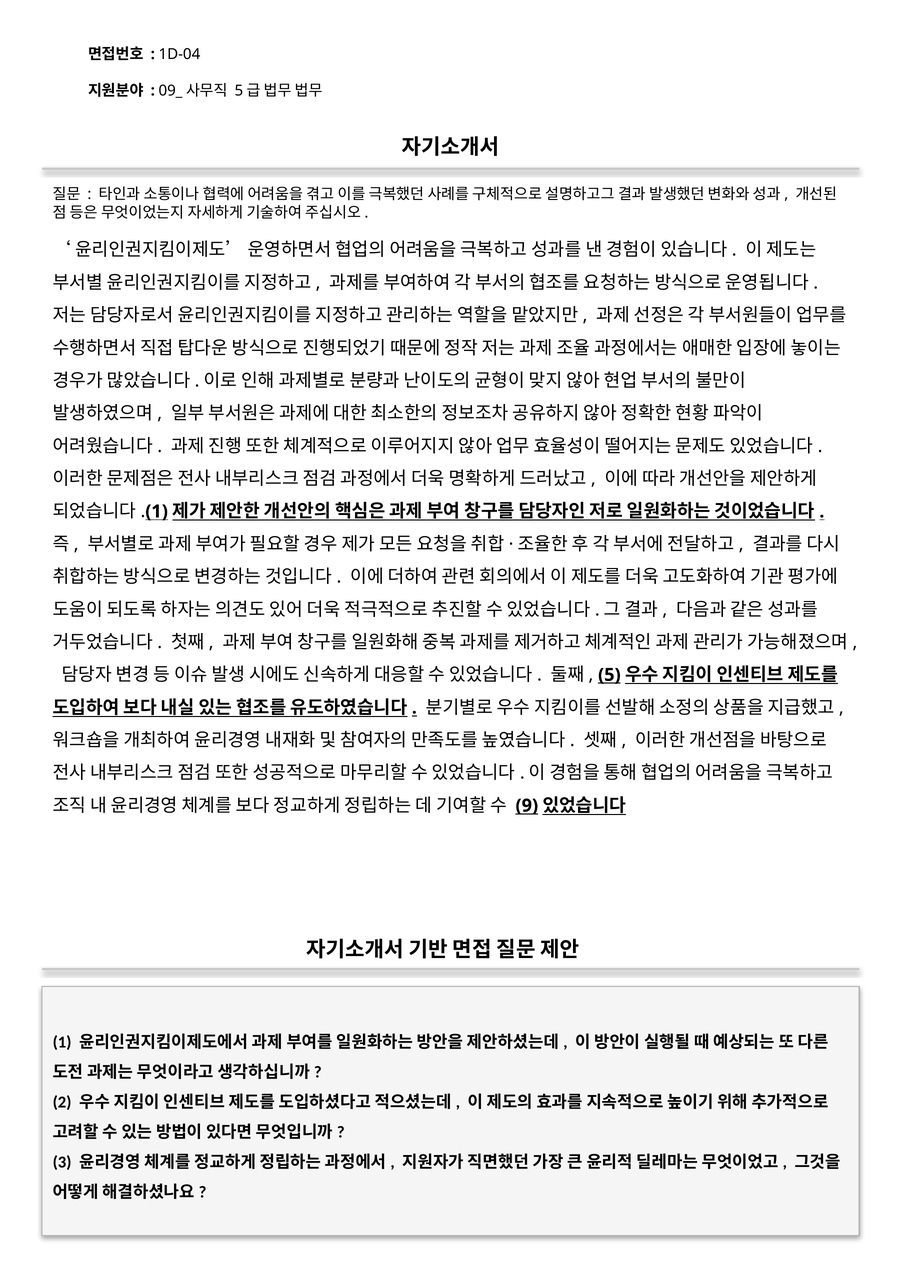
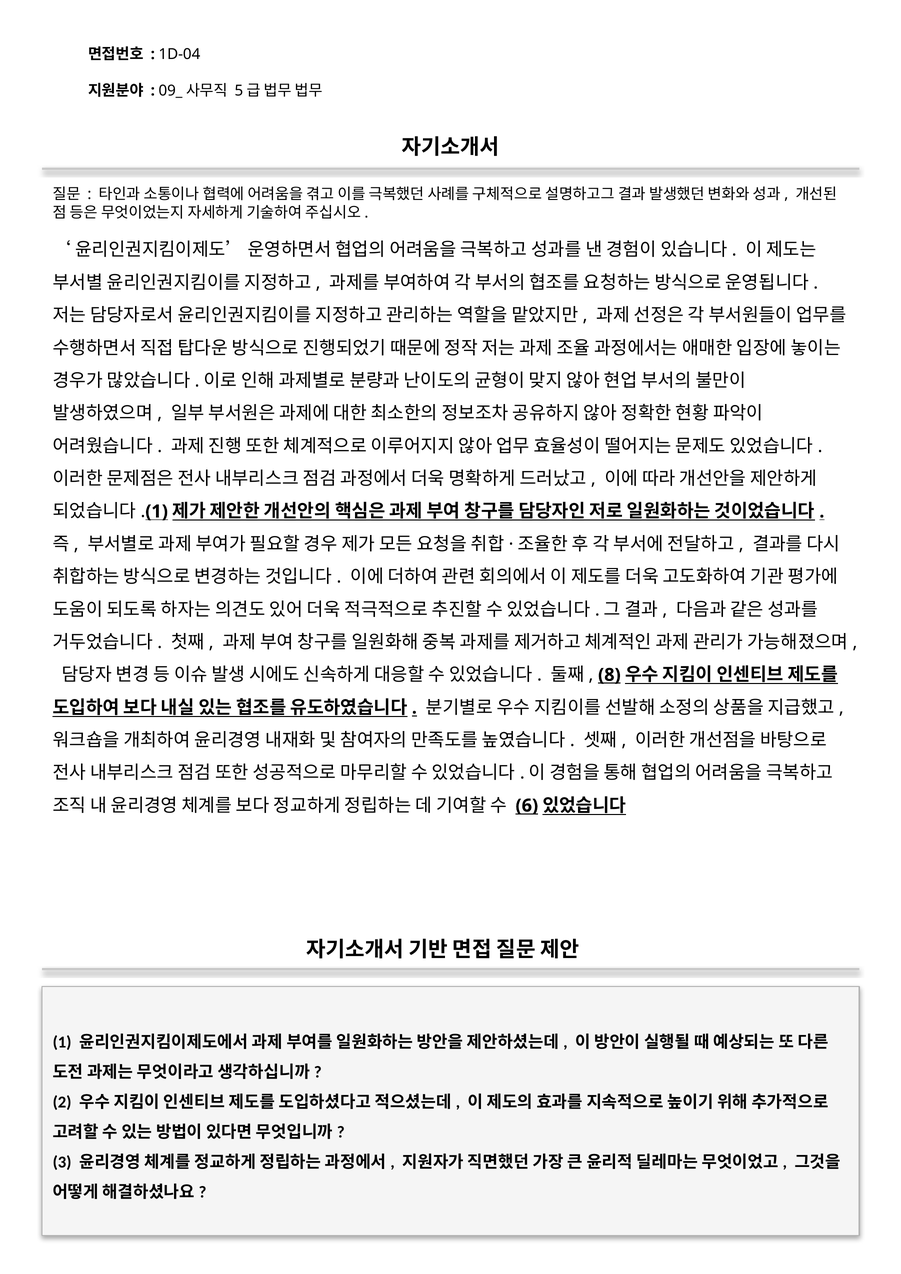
5: 5 -> 8 (609, 675)
9: 9 -> 6 (527, 806)
